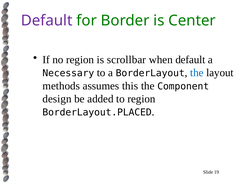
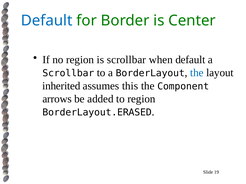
Default colour: purple -> blue (47, 21)
Necessary: Necessary -> Scrollbar (68, 73)
methods: methods -> inherited (61, 86)
design: design -> arrows (57, 99)
BorderLayout.PLACED: BorderLayout.PLACED -> BorderLayout.ERASED (97, 113)
